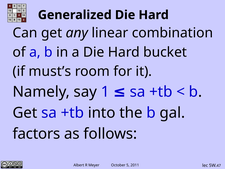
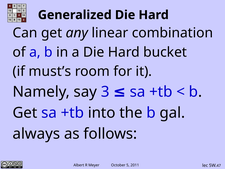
1: 1 -> 3 (105, 92)
factors: factors -> always (36, 134)
